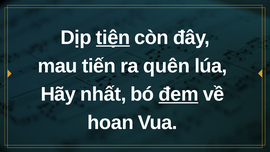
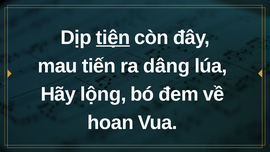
quên: quên -> dâng (167, 66)
nhất: nhất -> lộng (103, 94)
đem underline: present -> none (178, 94)
